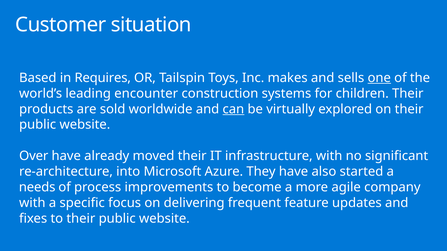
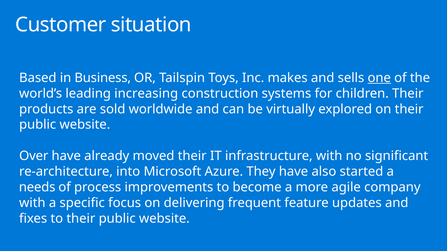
Requires: Requires -> Business (103, 78)
encounter: encounter -> increasing (146, 94)
can underline: present -> none (233, 109)
